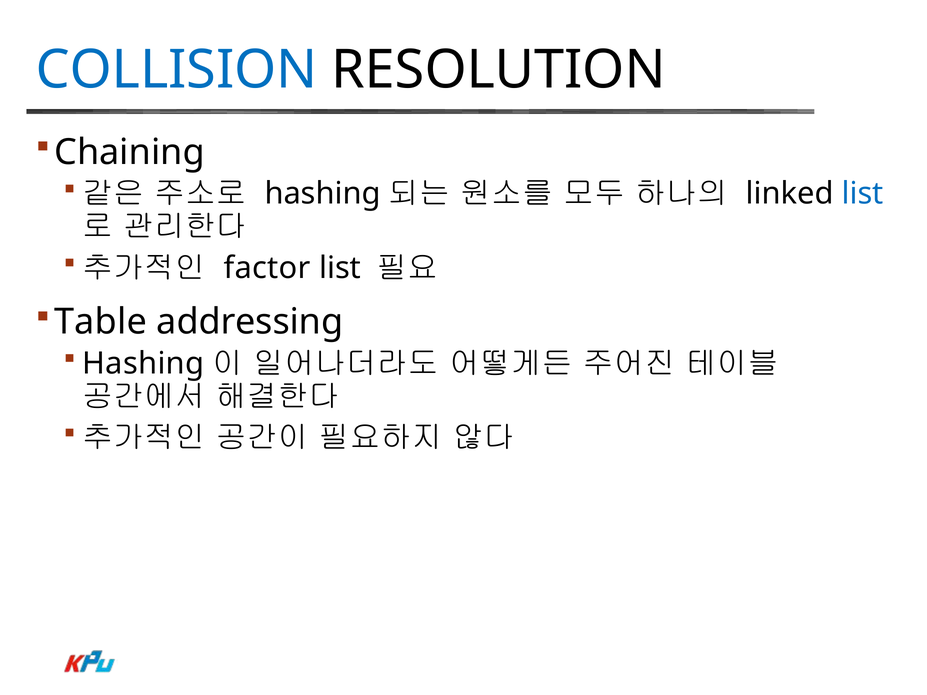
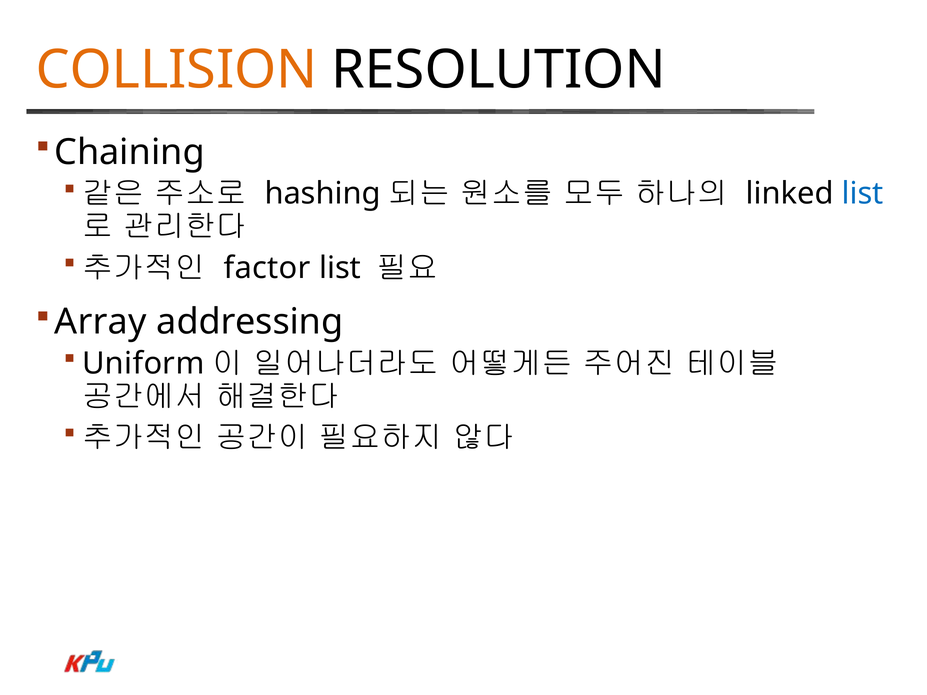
COLLISION colour: blue -> orange (177, 70)
Table: Table -> Array (101, 322)
Hashing: Hashing -> Uniform (143, 363)
